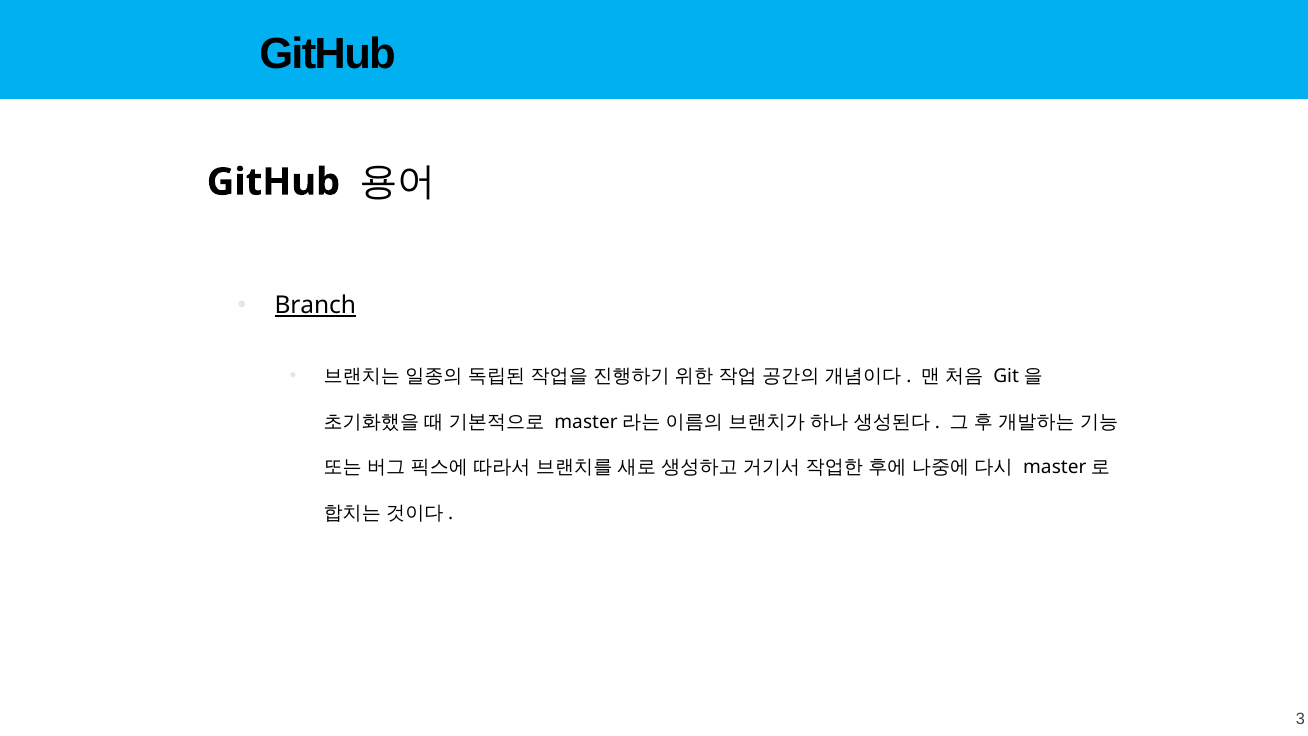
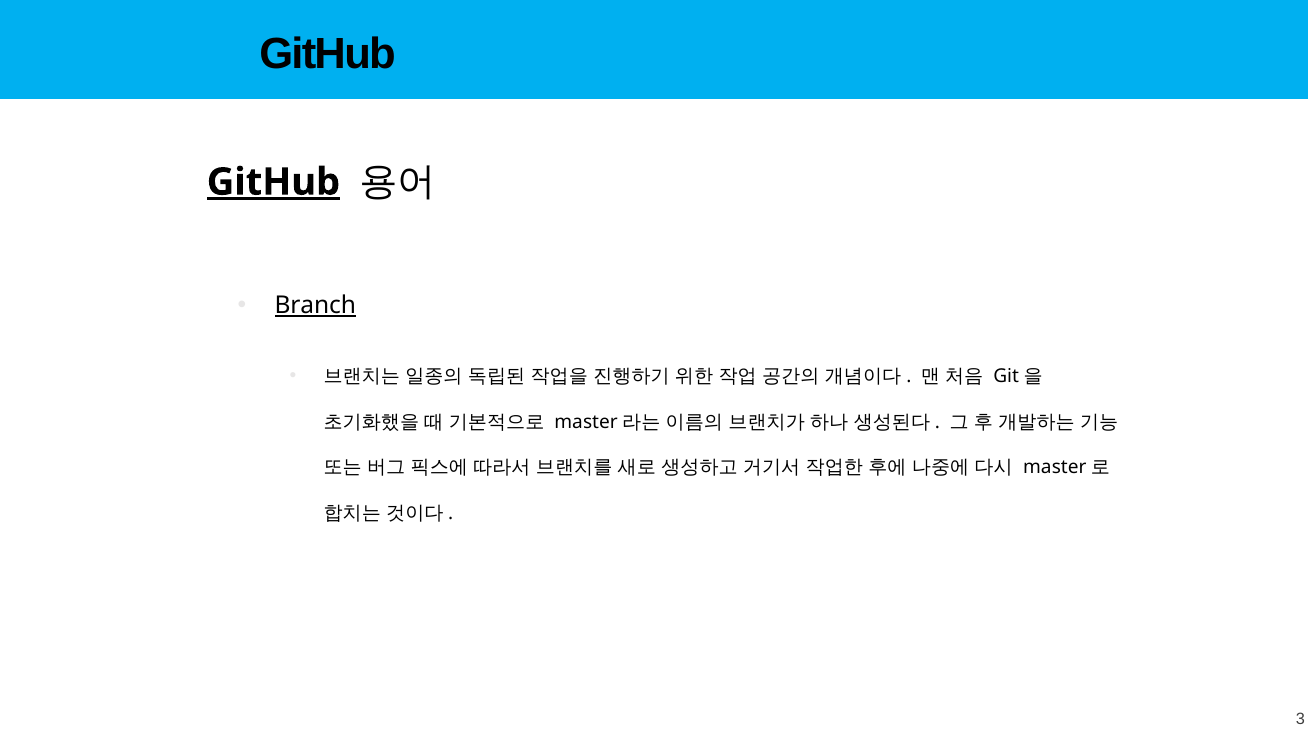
GitHub underline: none -> present (273, 182)
